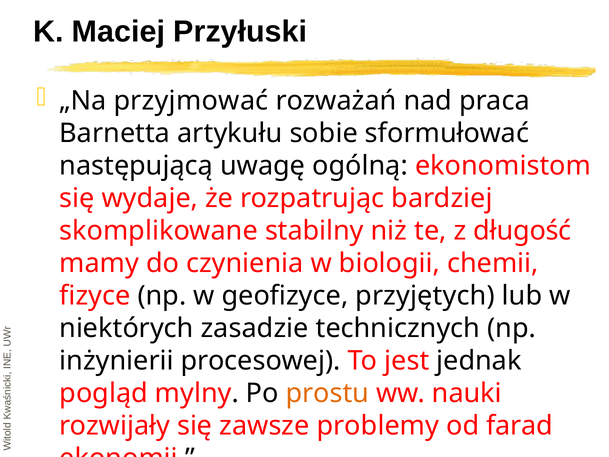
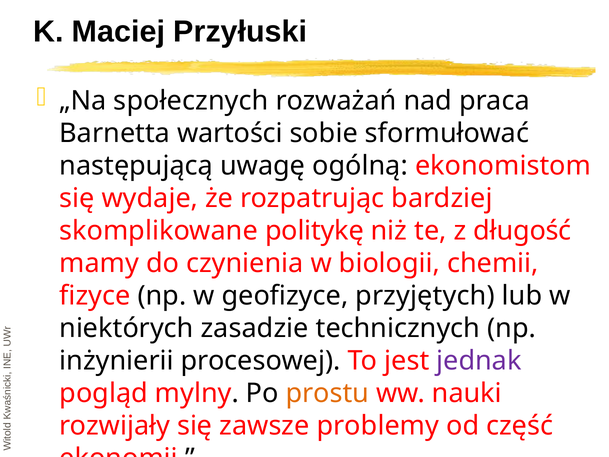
przyjmować: przyjmować -> społecznych (191, 101)
artykułu: artykułu -> wartości (230, 133)
stabilny: stabilny -> politykę (314, 231)
jednak colour: black -> purple (479, 361)
farad: farad -> część (520, 426)
